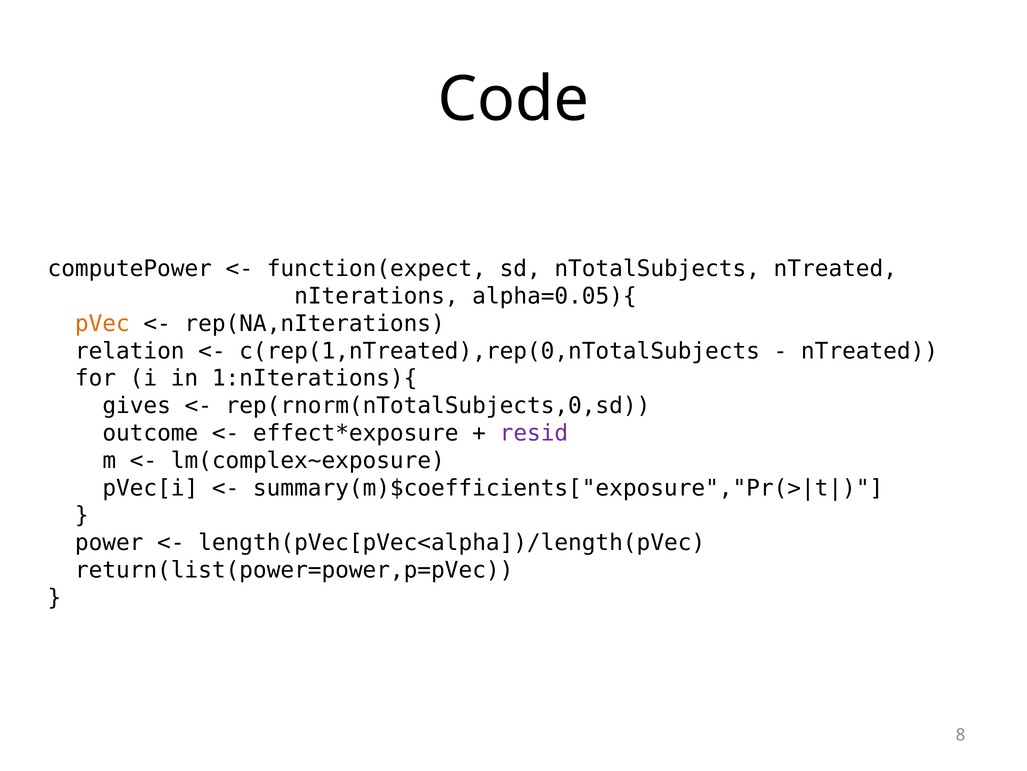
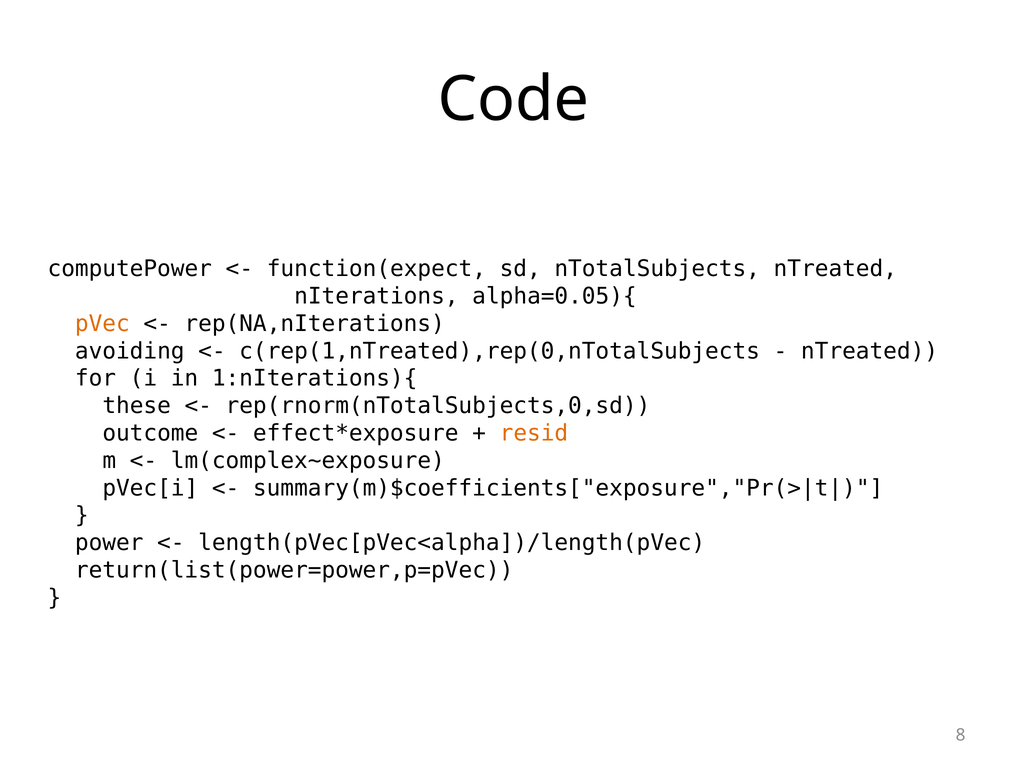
relation: relation -> avoiding (130, 351)
gives: gives -> these (137, 405)
resid colour: purple -> orange (534, 433)
